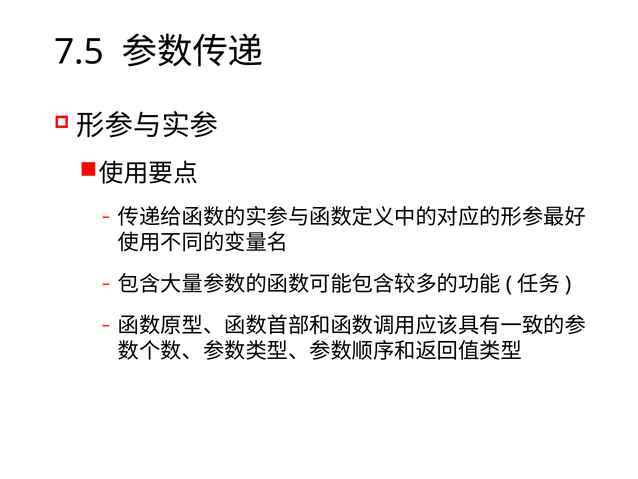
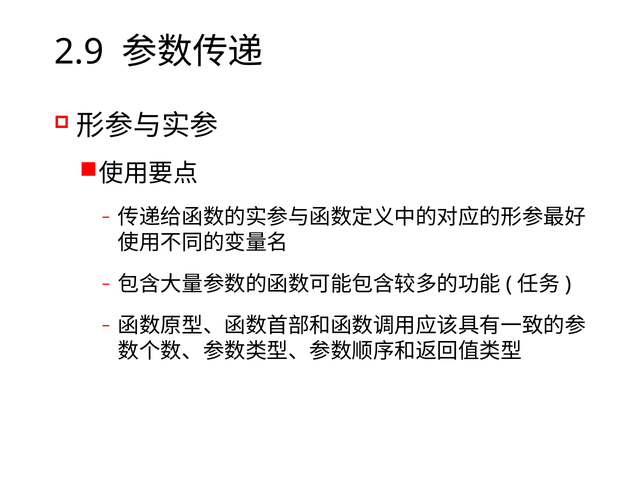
7.5: 7.5 -> 2.9 (79, 52)
